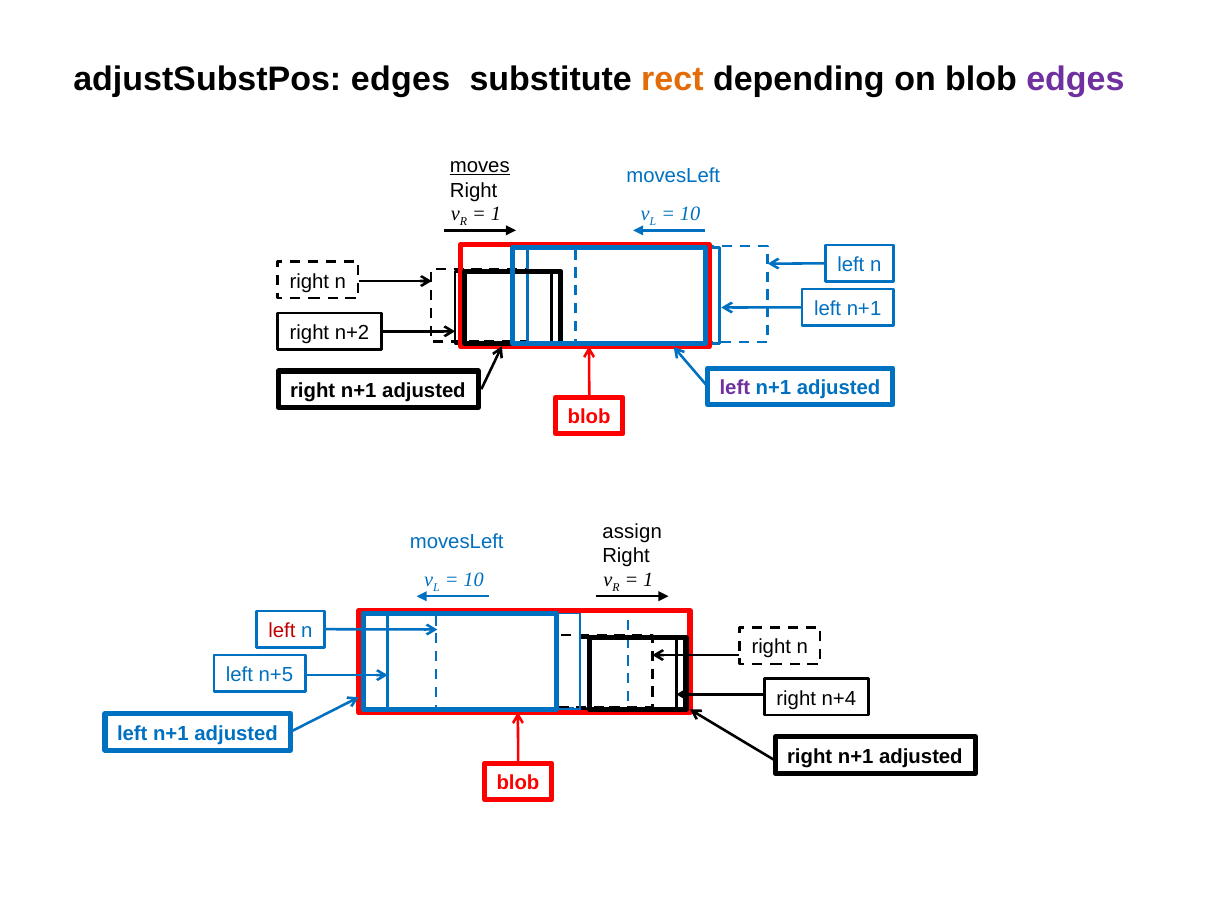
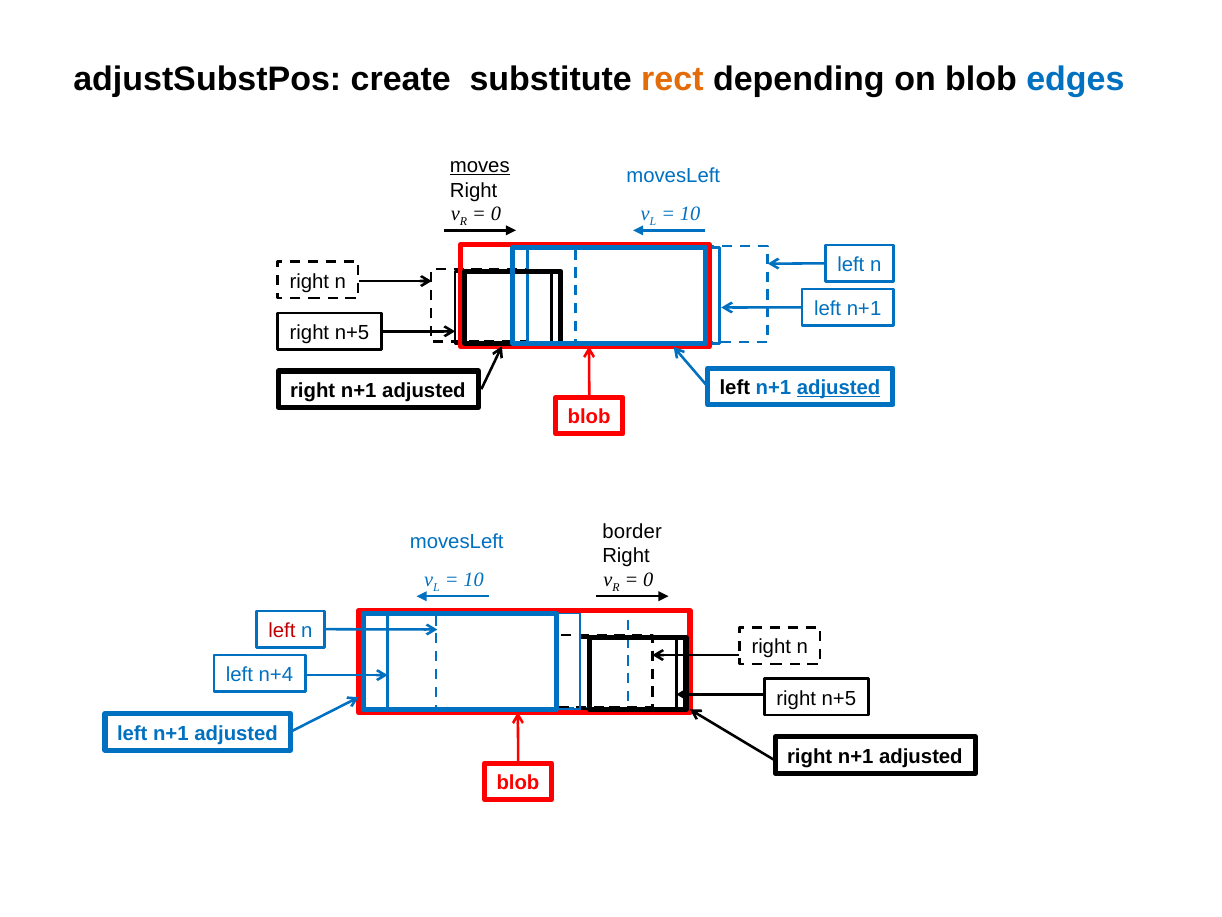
adjustSubstPos edges: edges -> create (401, 79)
edges colour: purple -> blue (1075, 79)
1: 1 -> 0 (496, 214)
n+2: n+2 -> n+5 (352, 332)
left colour: purple -> black (735, 388)
adjusted underline: none -> present (839, 388)
assign: assign -> border (632, 531)
1: 1 -> 0 (648, 580)
n+5: n+5 -> n+4 (276, 674)
n+4: n+4 -> n+5 (839, 698)
